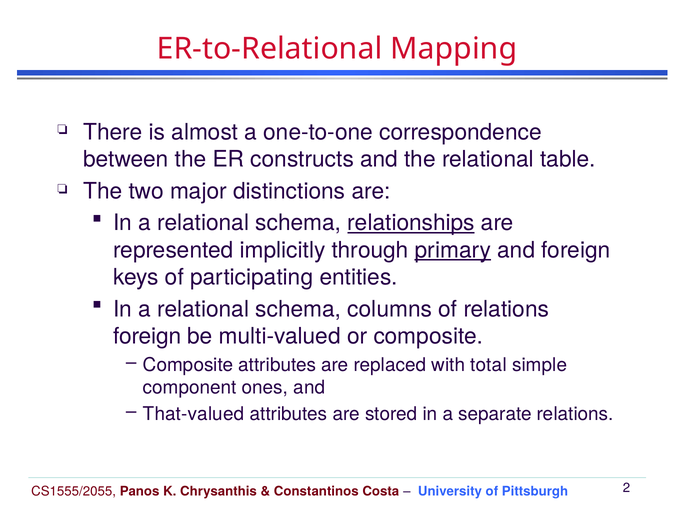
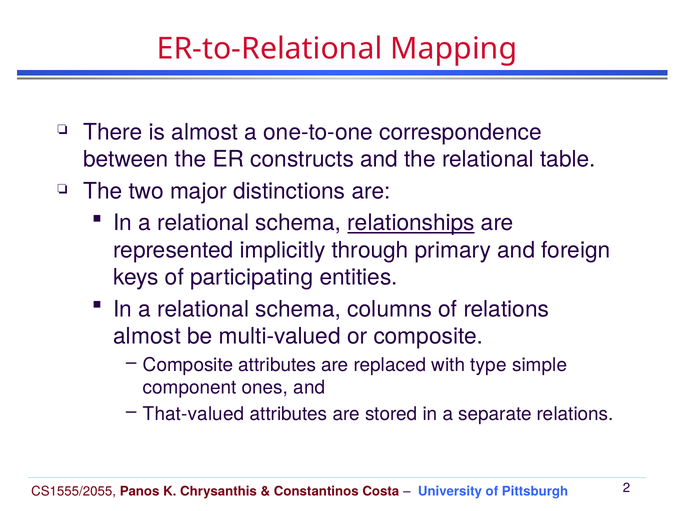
primary underline: present -> none (453, 250)
foreign: foreign -> almost (147, 336)
total: total -> type (489, 365)
